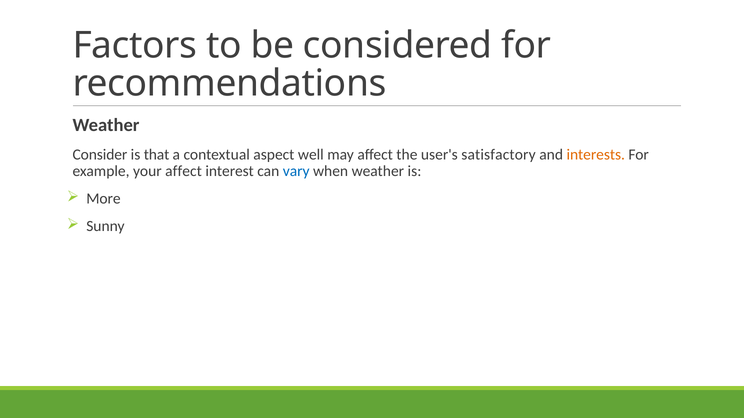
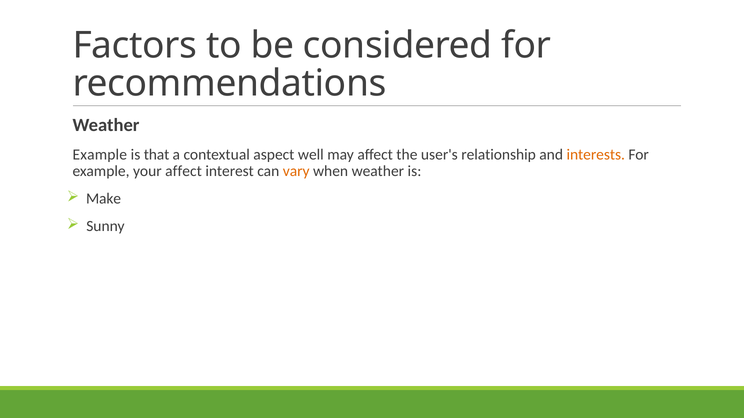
Consider: Consider -> Example (100, 155)
satisfactory: satisfactory -> relationship (499, 155)
vary colour: blue -> orange (296, 171)
More: More -> Make (103, 199)
